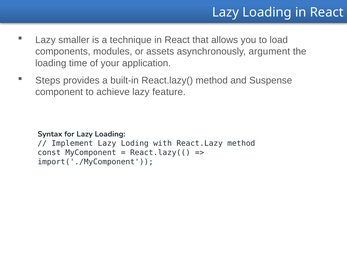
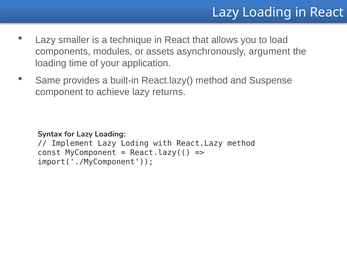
Steps: Steps -> Same (48, 81)
feature: feature -> returns (169, 92)
